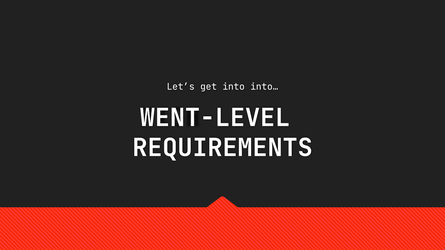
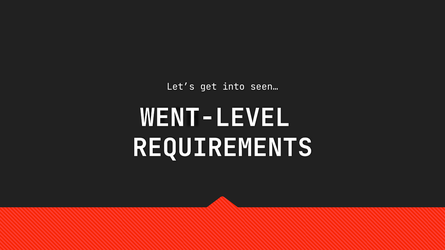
into…: into… -> seen… (264, 87)
